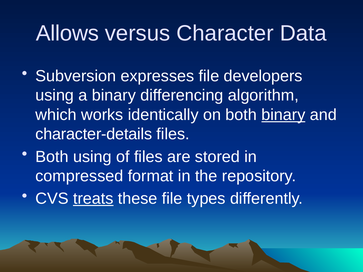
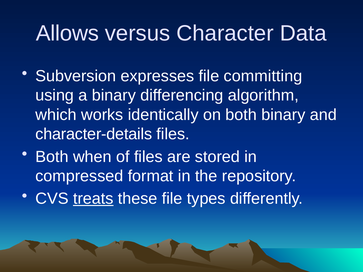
developers: developers -> committing (263, 76)
binary underline: present -> none (283, 115)
Both using: using -> when (92, 157)
